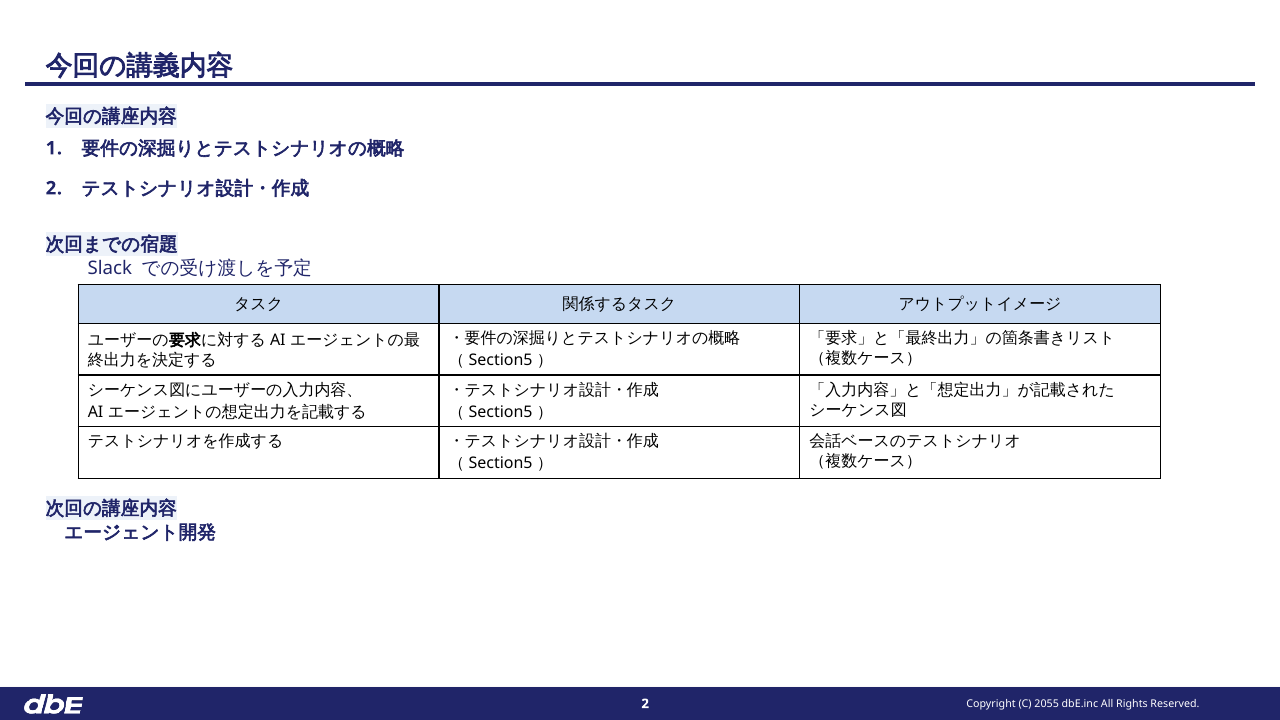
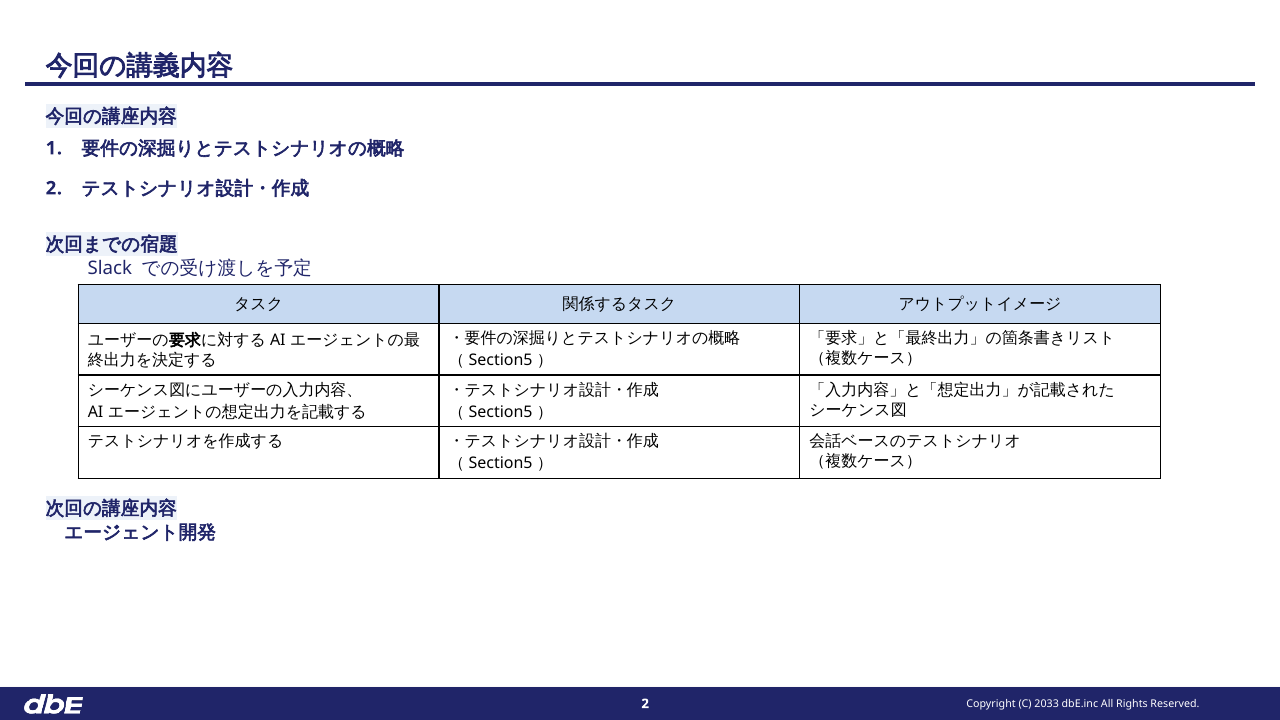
2055: 2055 -> 2033 (1047, 704)
